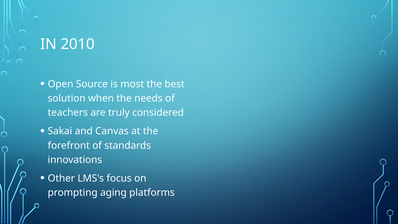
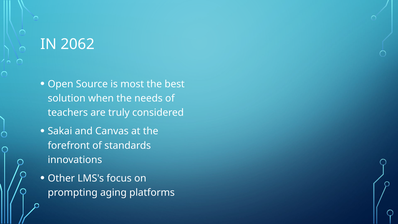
2010: 2010 -> 2062 (78, 44)
